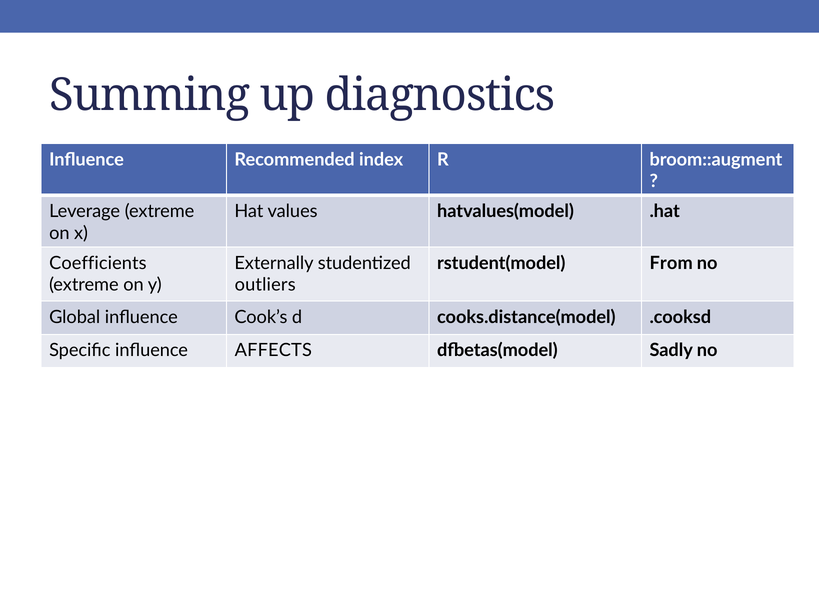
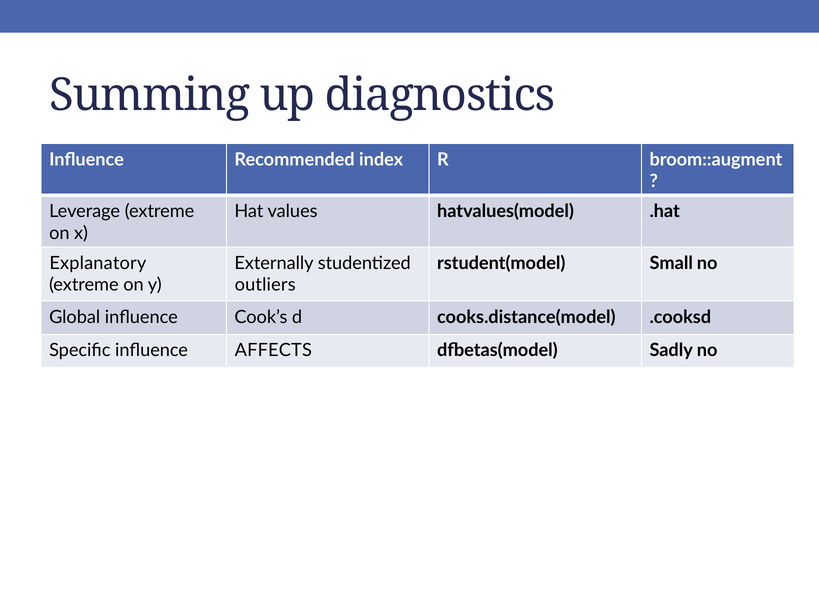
Coefficients: Coefficients -> Explanatory (98, 263)
From: From -> Small (671, 263)
